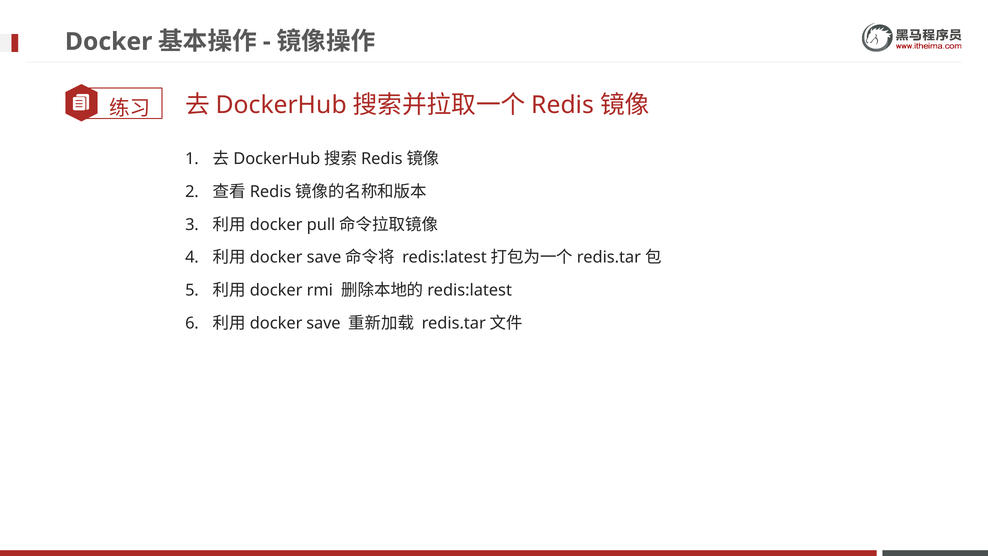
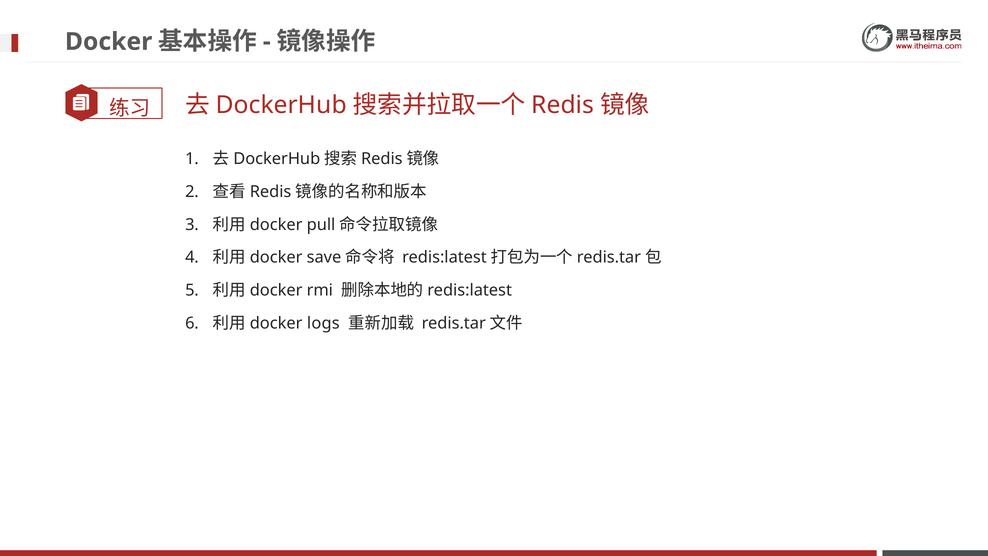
save: save -> logs (323, 323)
